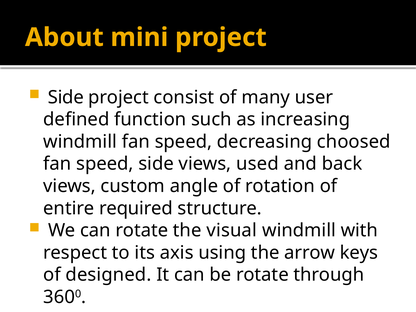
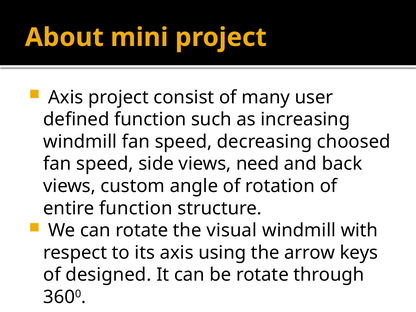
Side: Side -> Axis (66, 97)
used: used -> need (258, 164)
entire required: required -> function (136, 208)
